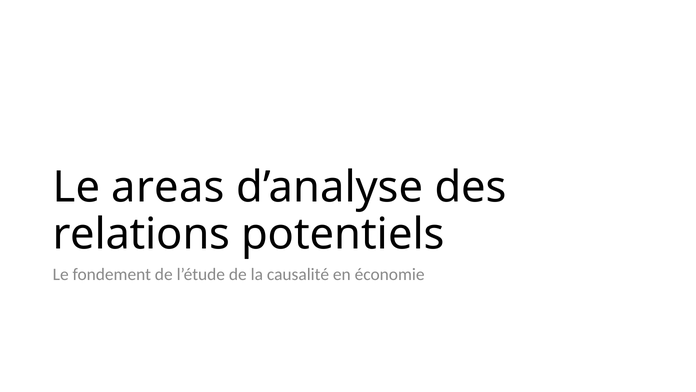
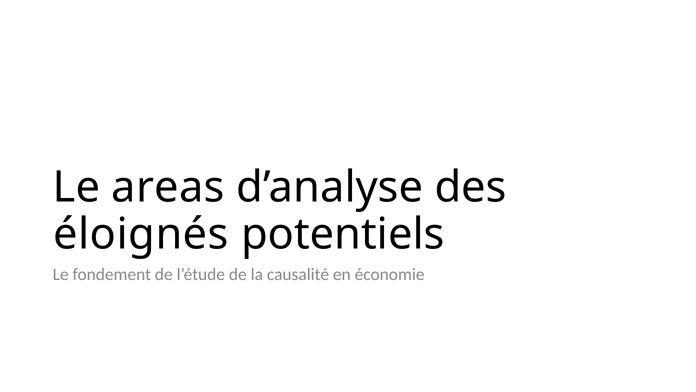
relations: relations -> éloignés (141, 234)
